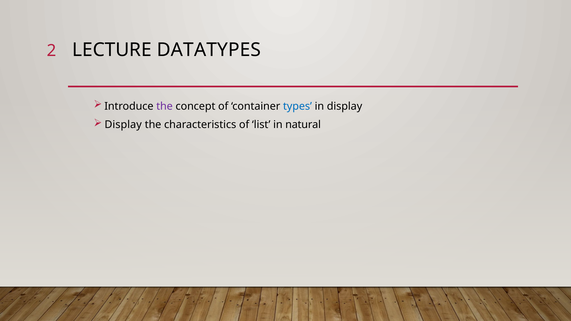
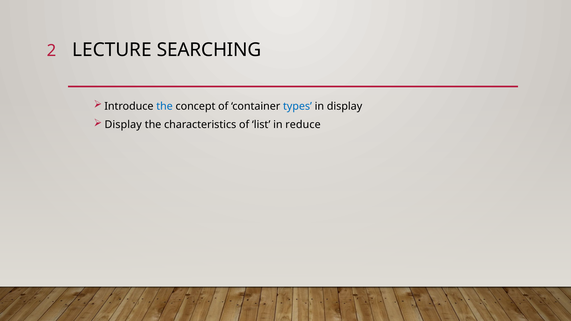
DATATYPES: DATATYPES -> SEARCHING (209, 50)
the colour: purple -> blue (165, 106)
natural: natural -> reduce (303, 125)
